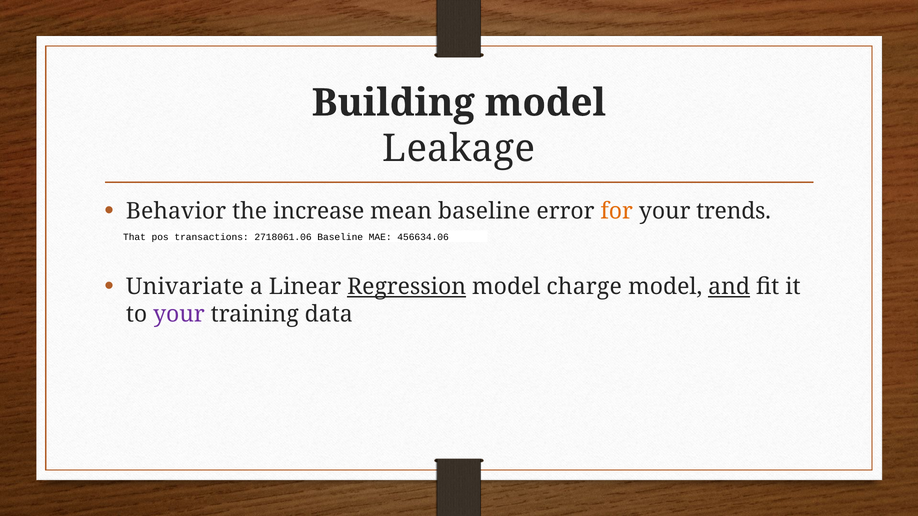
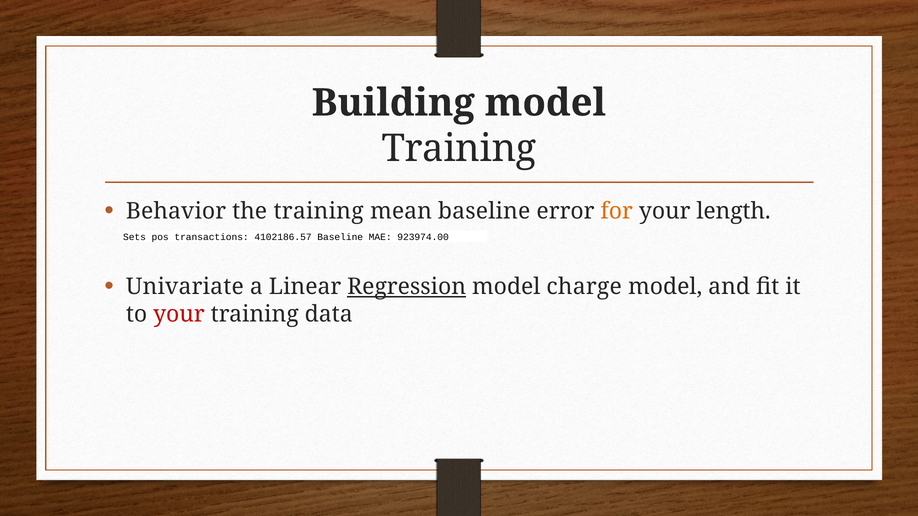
Leakage: Leakage -> Training (459, 149)
the increase: increase -> training (319, 211)
trends: trends -> length (734, 211)
That: That -> Sets (134, 237)
2718061.06: 2718061.06 -> 4102186.57 (283, 237)
456634.06: 456634.06 -> 923974.00 (423, 237)
and underline: present -> none (729, 287)
your colour: purple -> red (179, 315)
